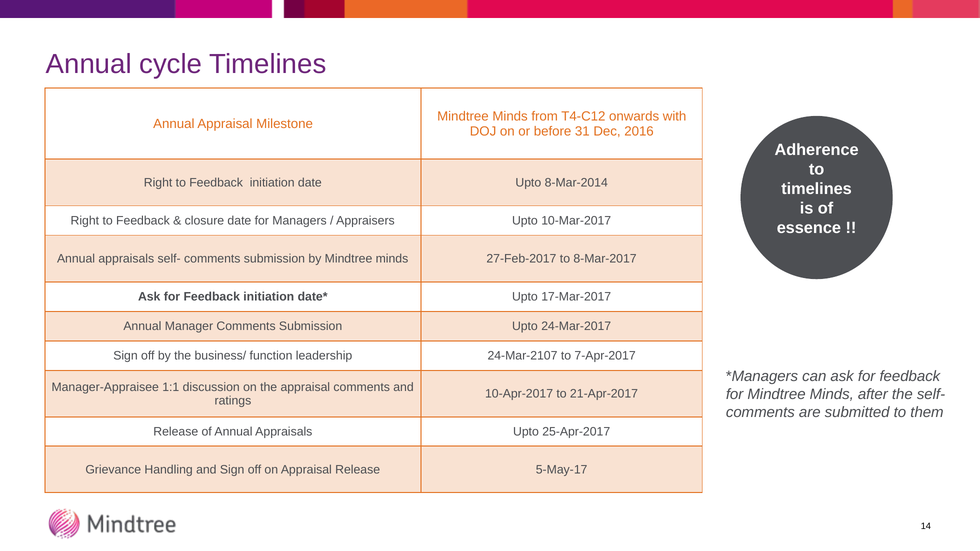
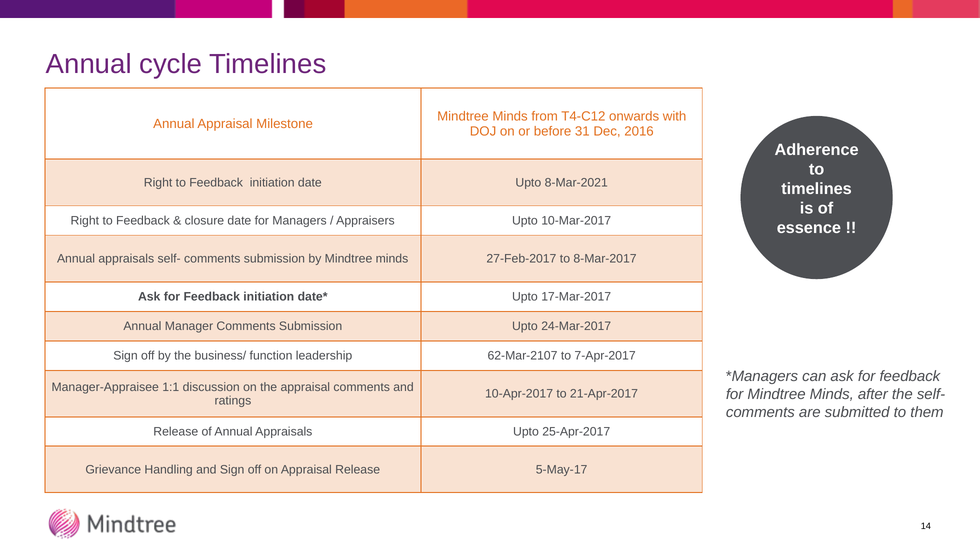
8-Mar-2014: 8-Mar-2014 -> 8-Mar-2021 (576, 183)
24-Mar-2107: 24-Mar-2107 -> 62-Mar-2107 (522, 356)
